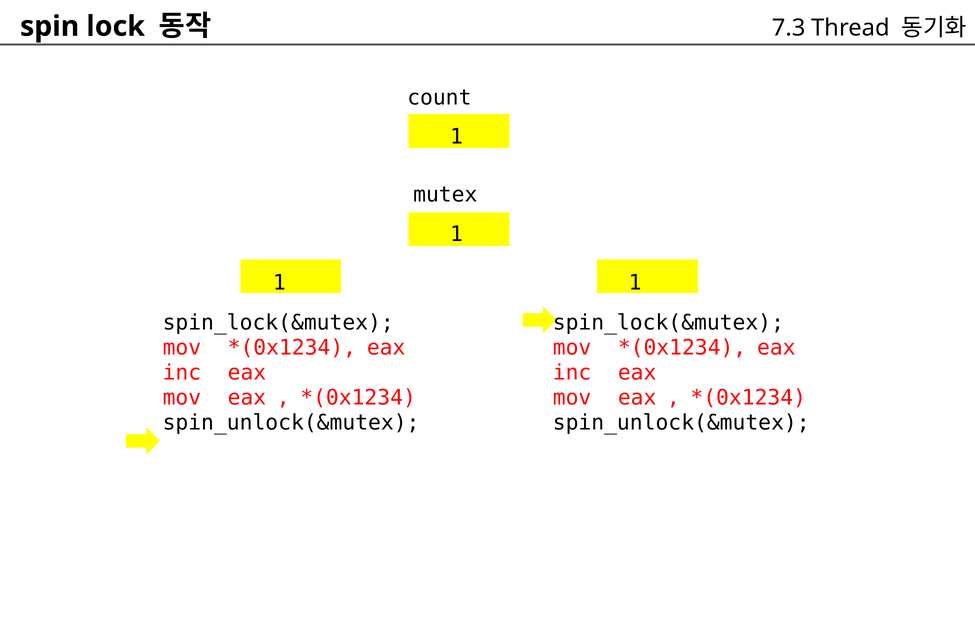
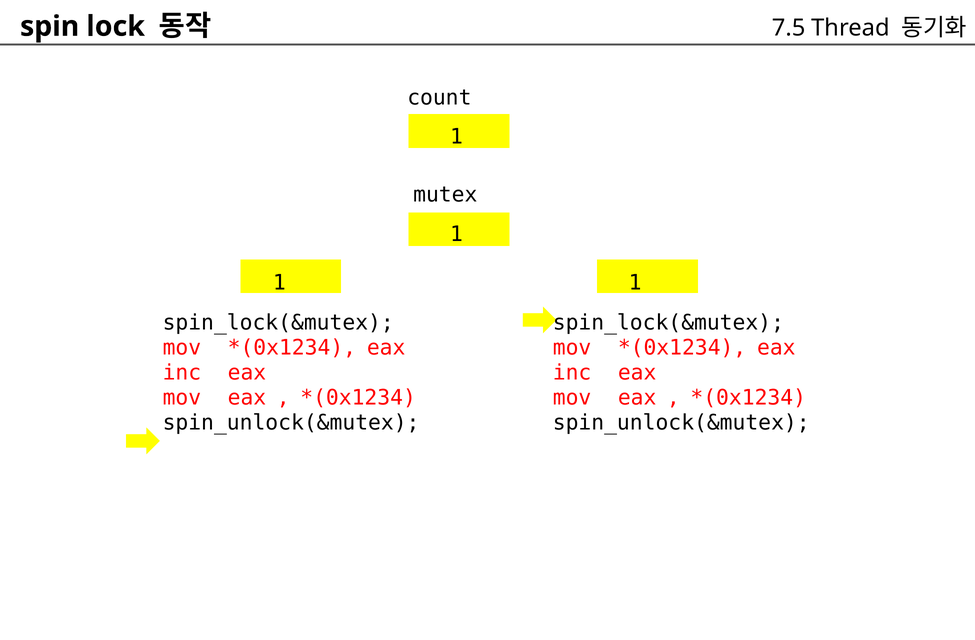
7.3: 7.3 -> 7.5 (789, 28)
